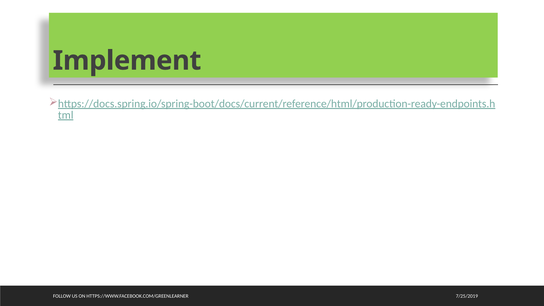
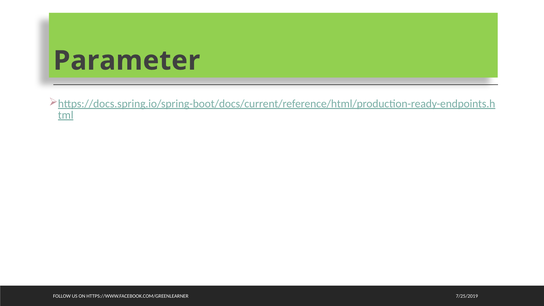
Implement: Implement -> Parameter (127, 61)
